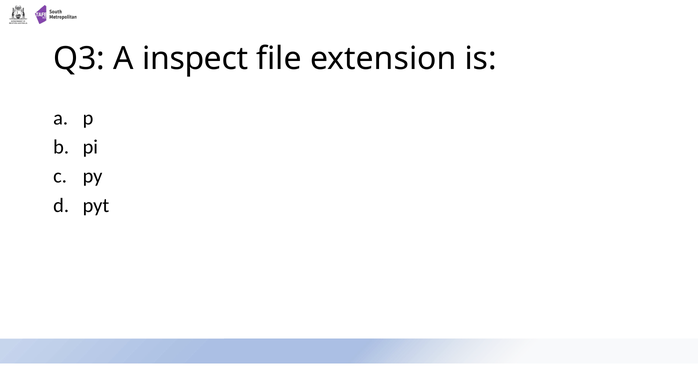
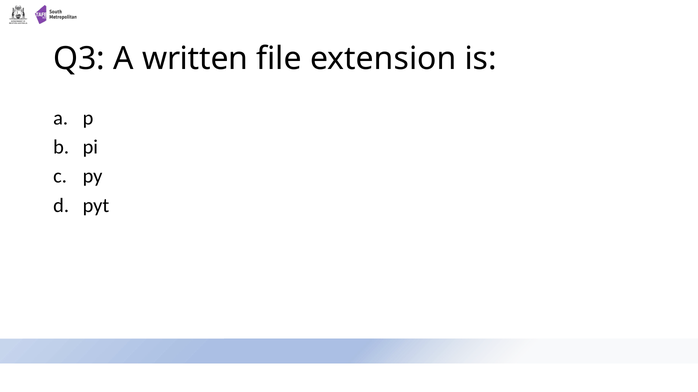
inspect: inspect -> written (195, 59)
